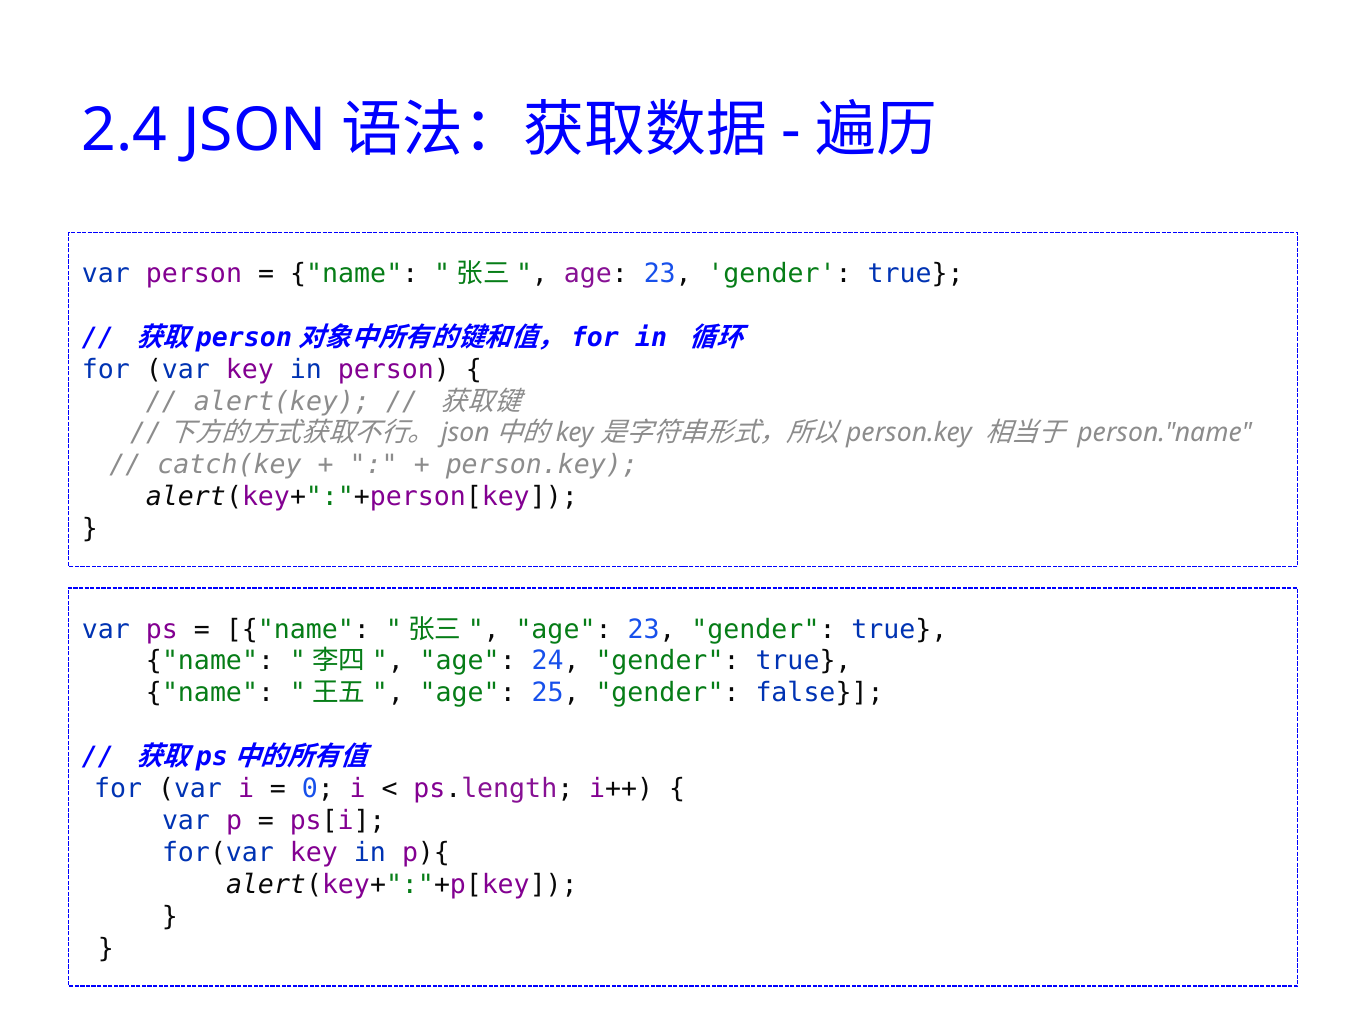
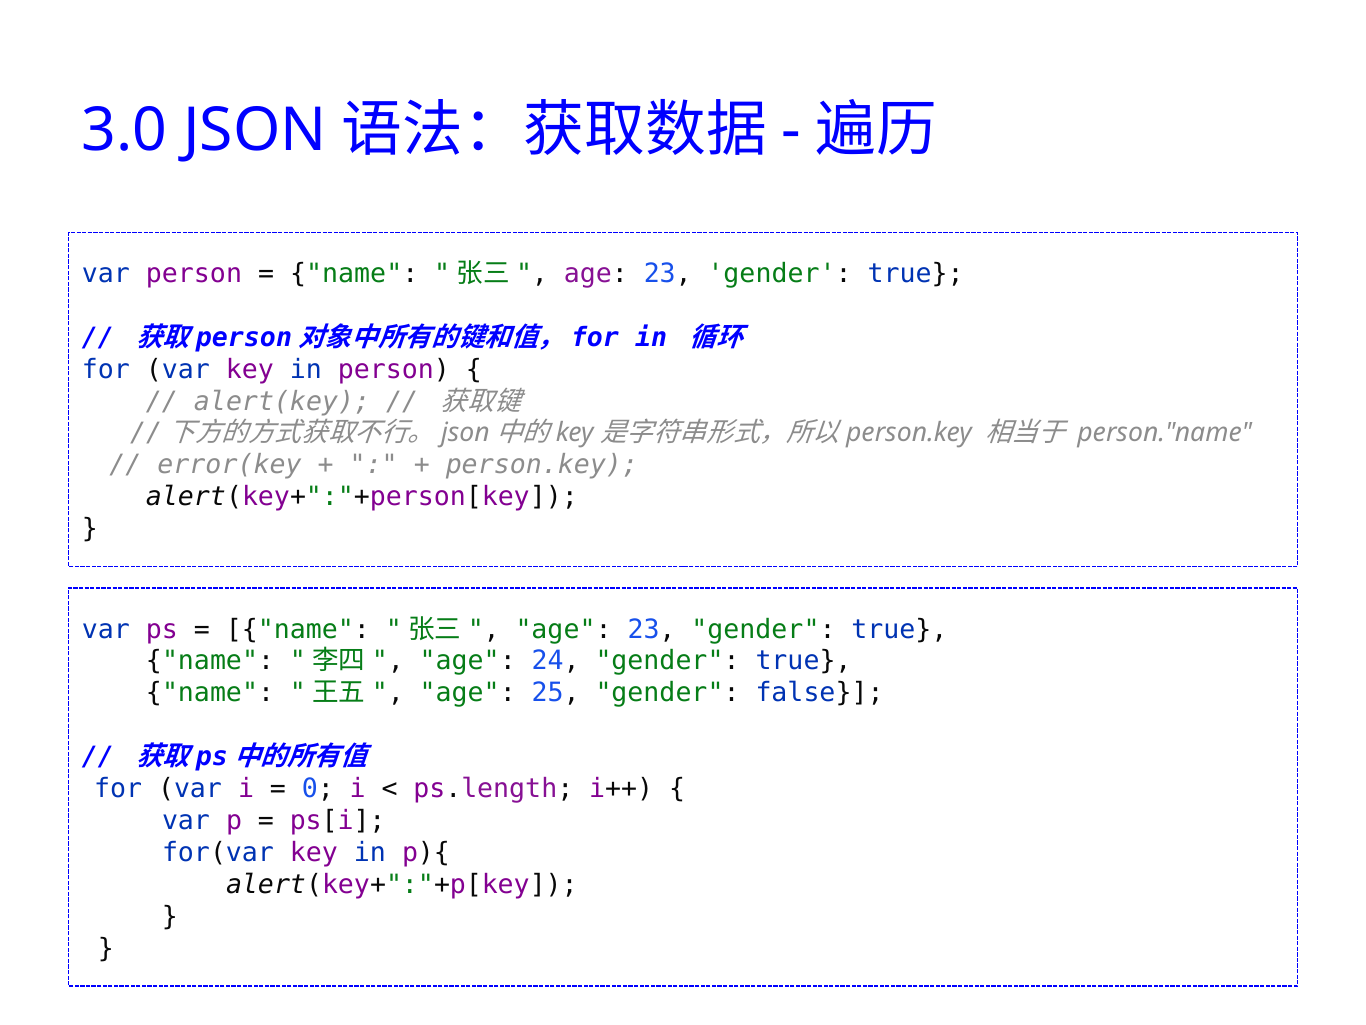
2.4: 2.4 -> 3.0 (125, 131)
catch(key: catch(key -> error(key (230, 465)
